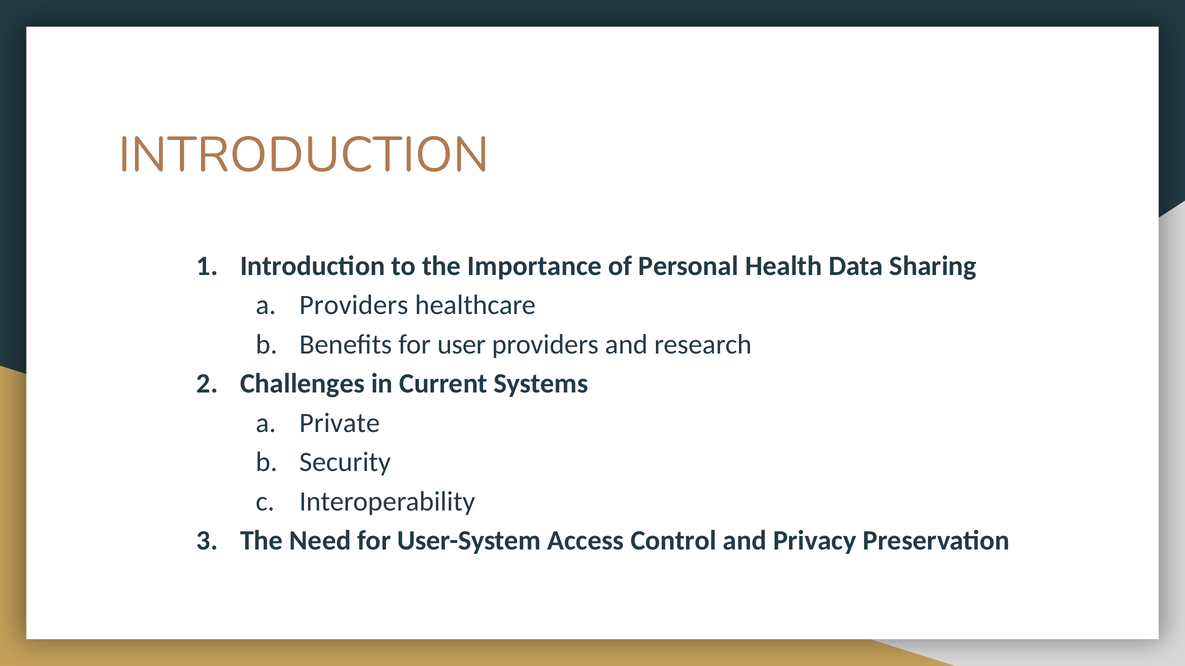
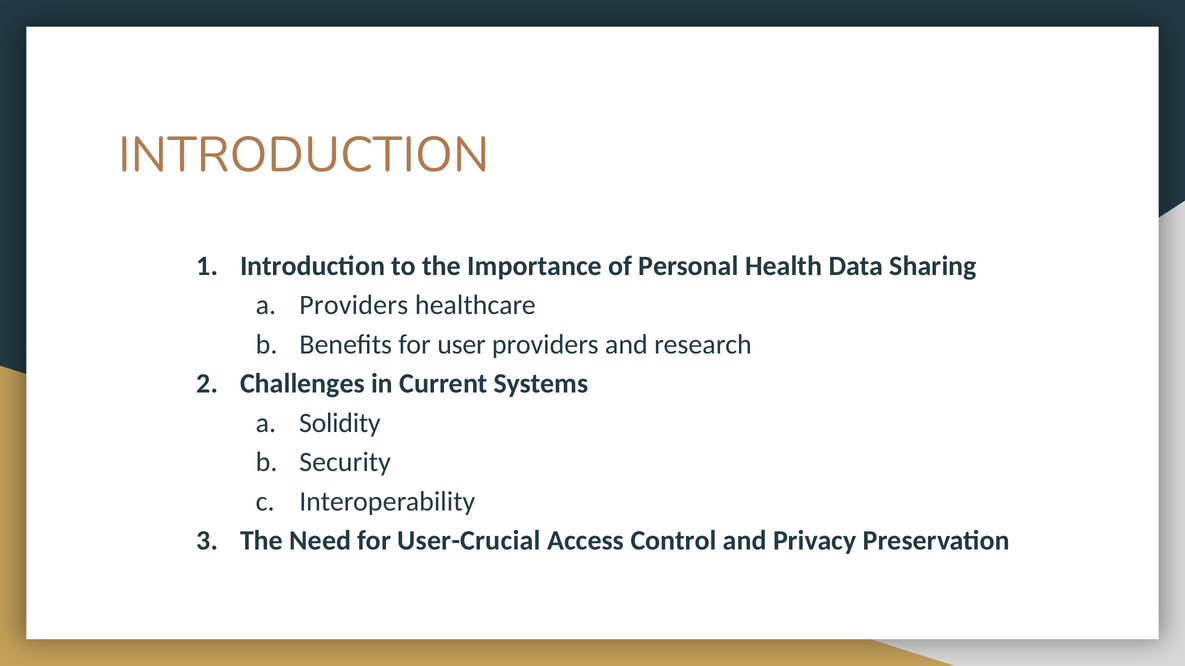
Private: Private -> Solidity (340, 423)
User-System: User-System -> User-Crucial (469, 541)
